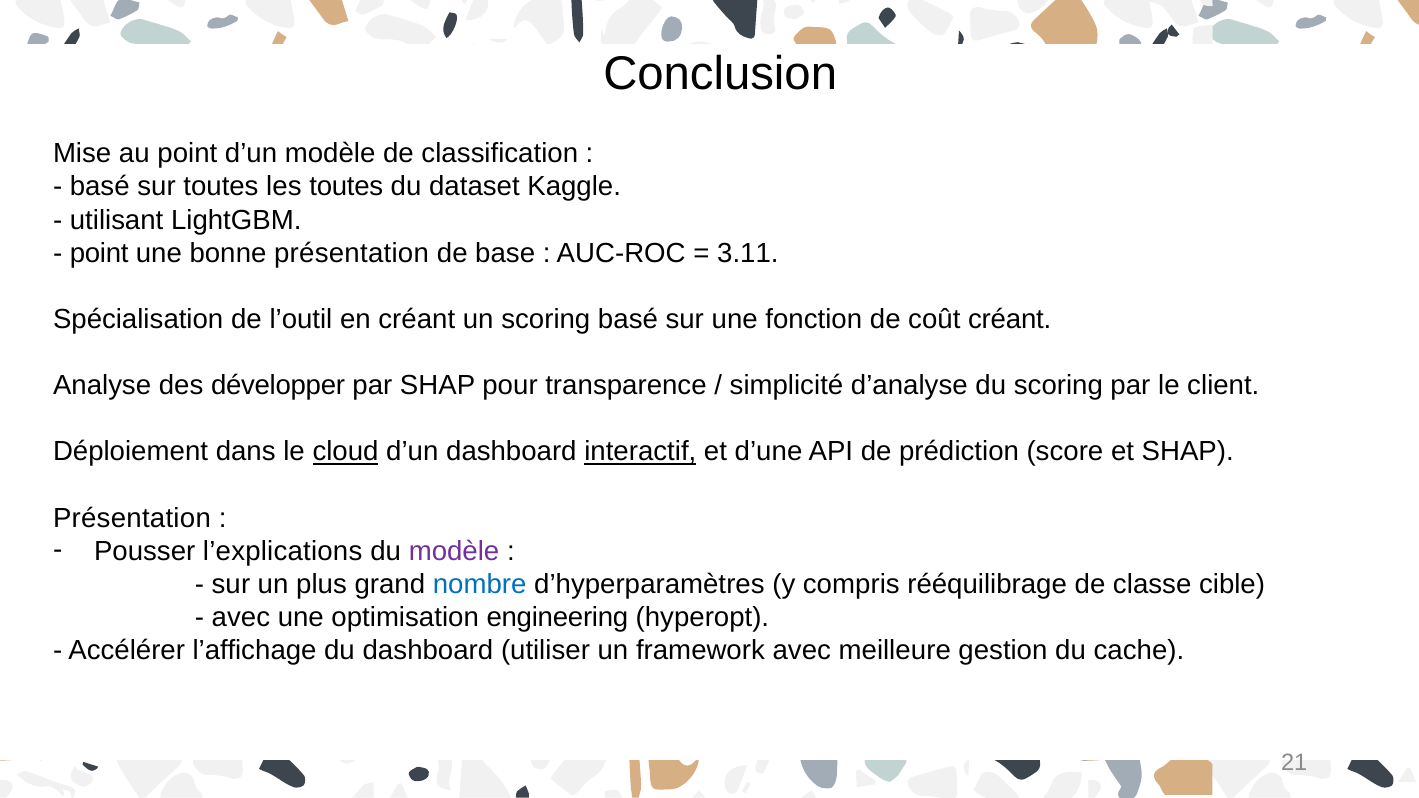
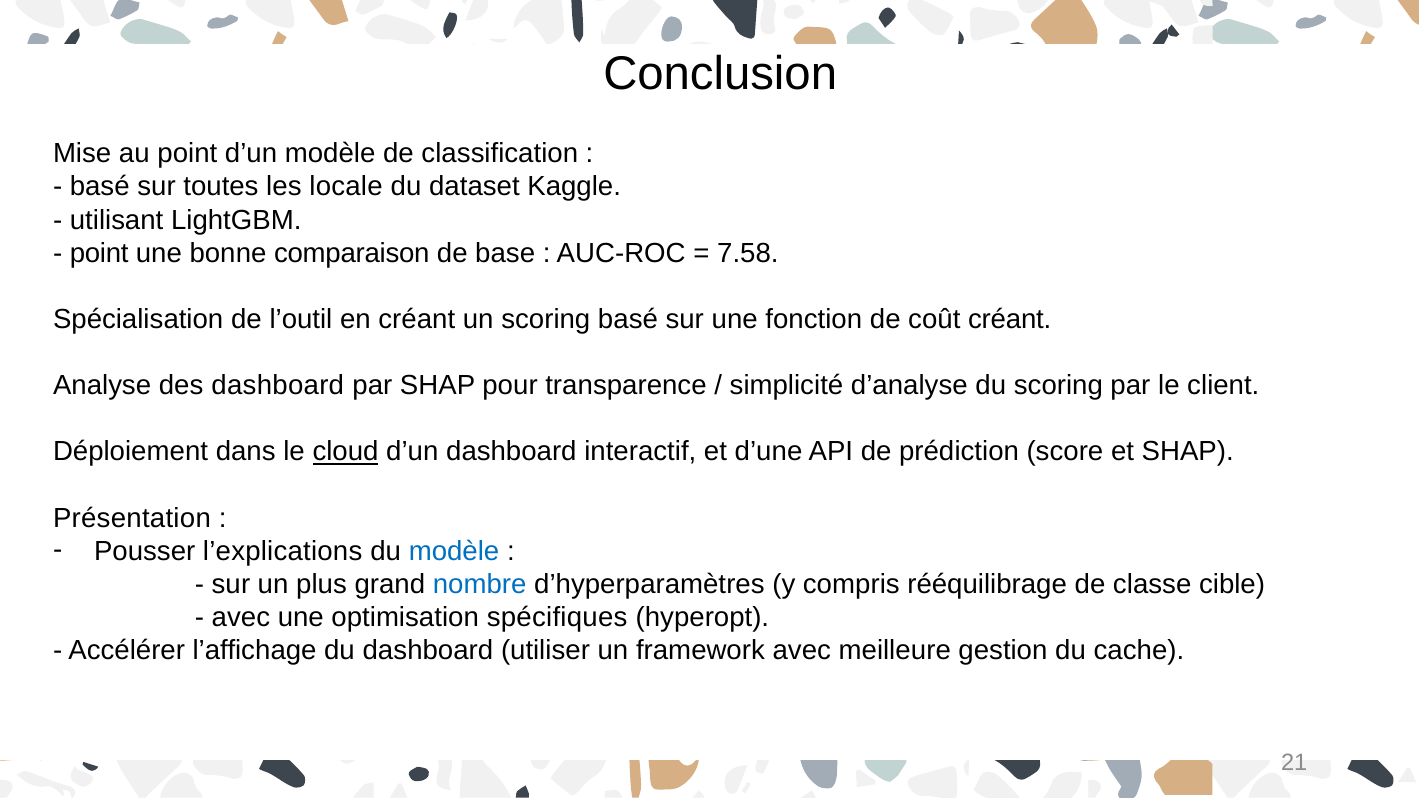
les toutes: toutes -> locale (346, 187)
bonne présentation: présentation -> comparaison (352, 253)
3.11: 3.11 -> 7.58 (748, 253)
des développer: développer -> dashboard (278, 386)
interactif underline: present -> none (640, 452)
modèle colour: purple -> blue (454, 551)
engineering: engineering -> spécifiques (557, 618)
